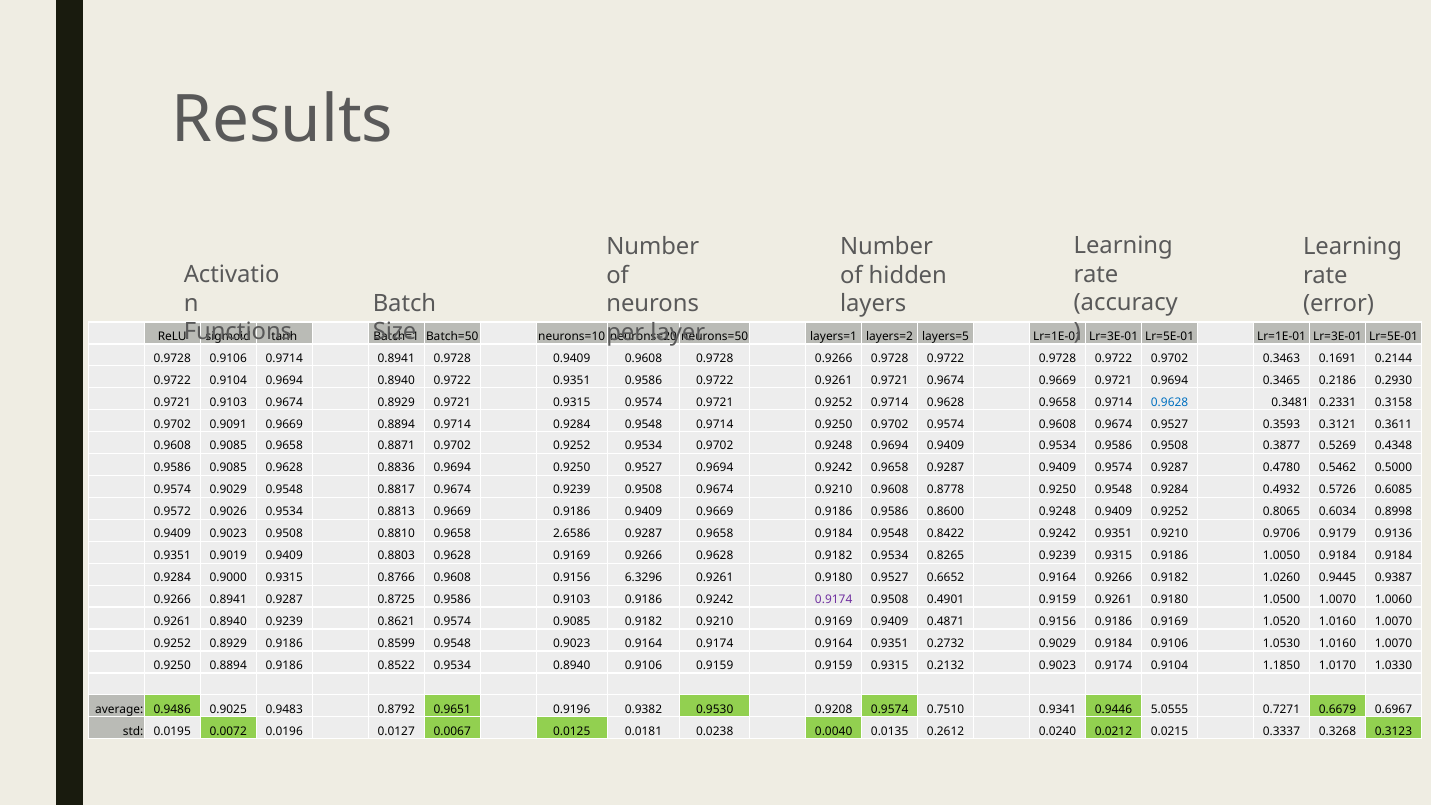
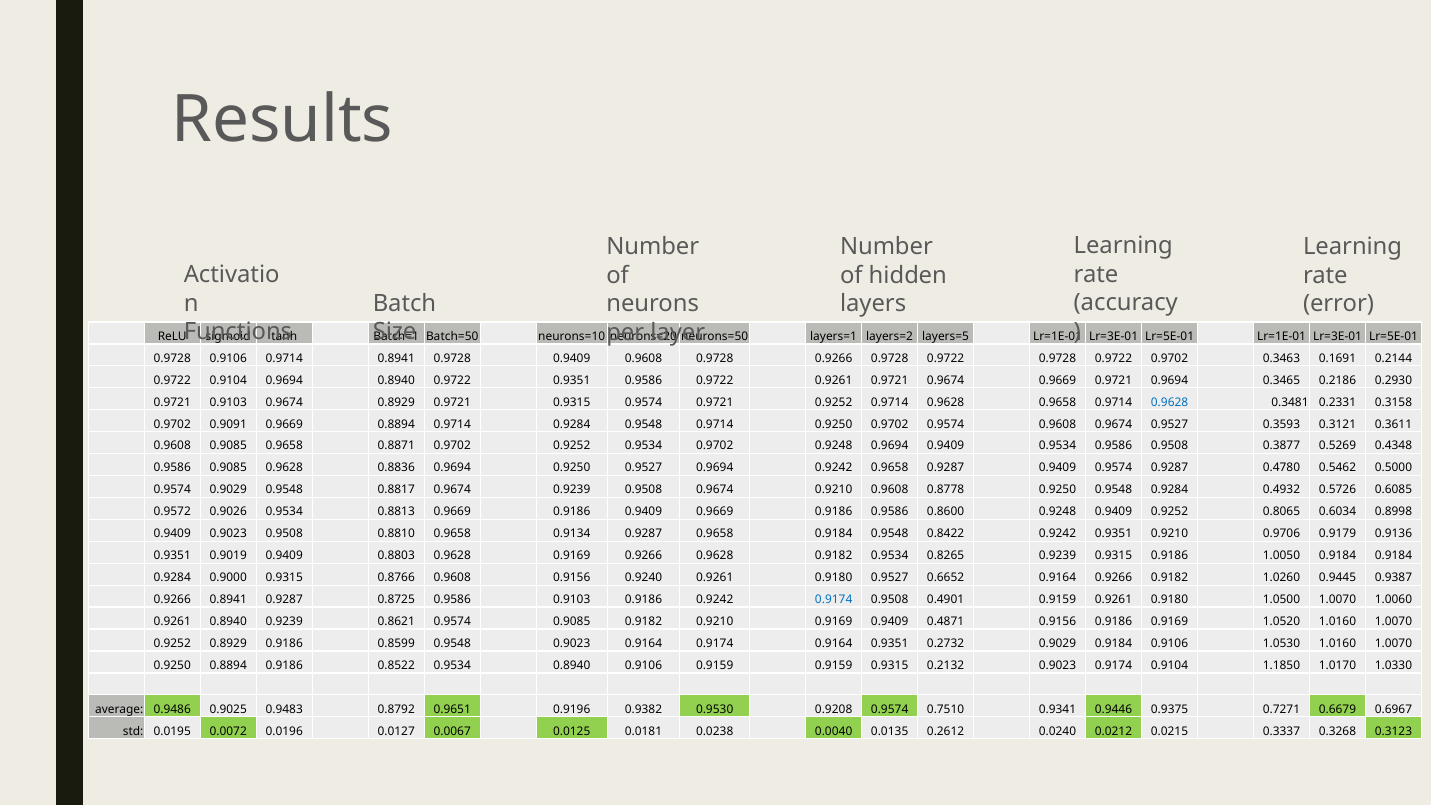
2.6586: 2.6586 -> 0.9134 (572, 534)
6.3296: 6.3296 -> 0.9240 (644, 578)
0.9174 colour: purple -> blue (834, 600)
5.0555: 5.0555 -> 0.9375 (1170, 709)
